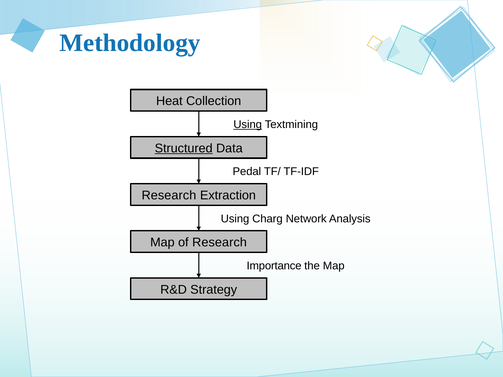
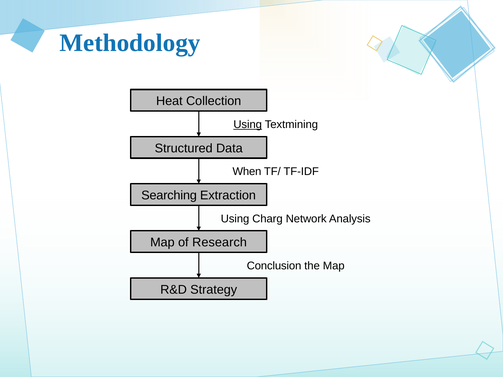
Structured underline: present -> none (184, 148)
Pedal: Pedal -> When (247, 172)
Research: Research -> Searching (169, 195)
Importance: Importance -> Conclusion (274, 266)
